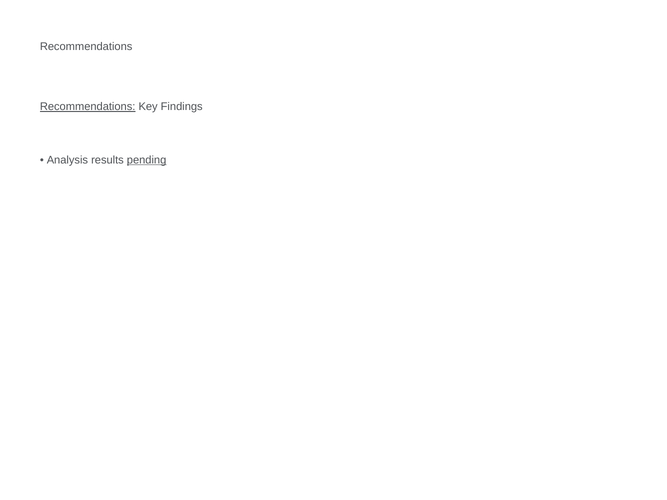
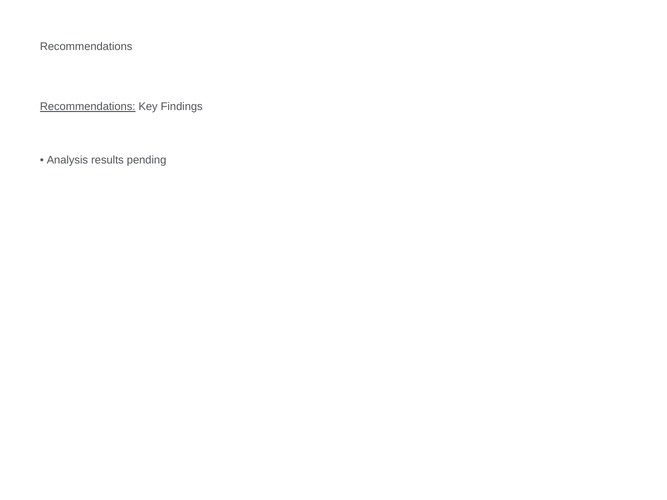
pending underline: present -> none (147, 160)
